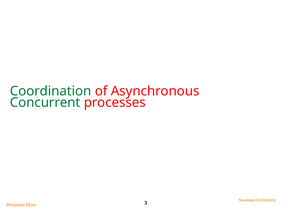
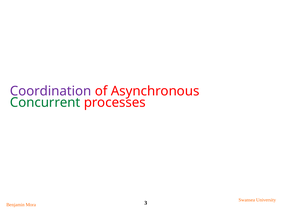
Coordination colour: green -> purple (51, 91)
